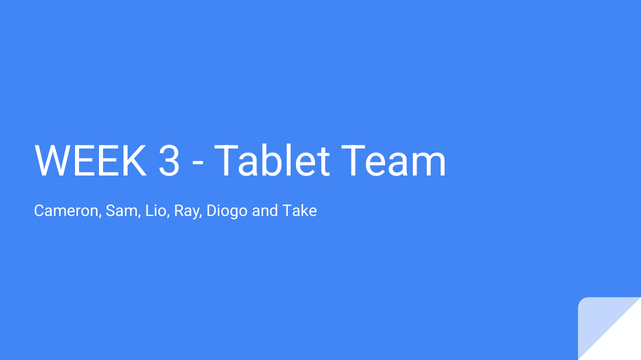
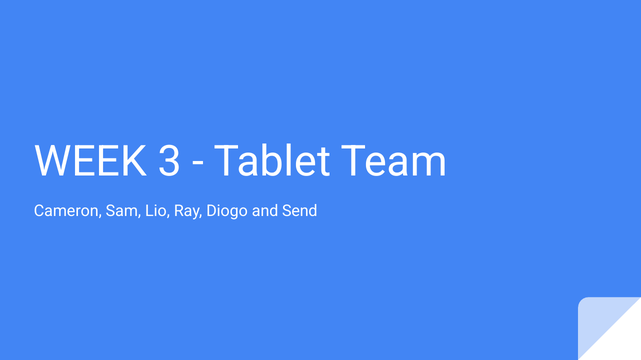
Take: Take -> Send (300, 211)
